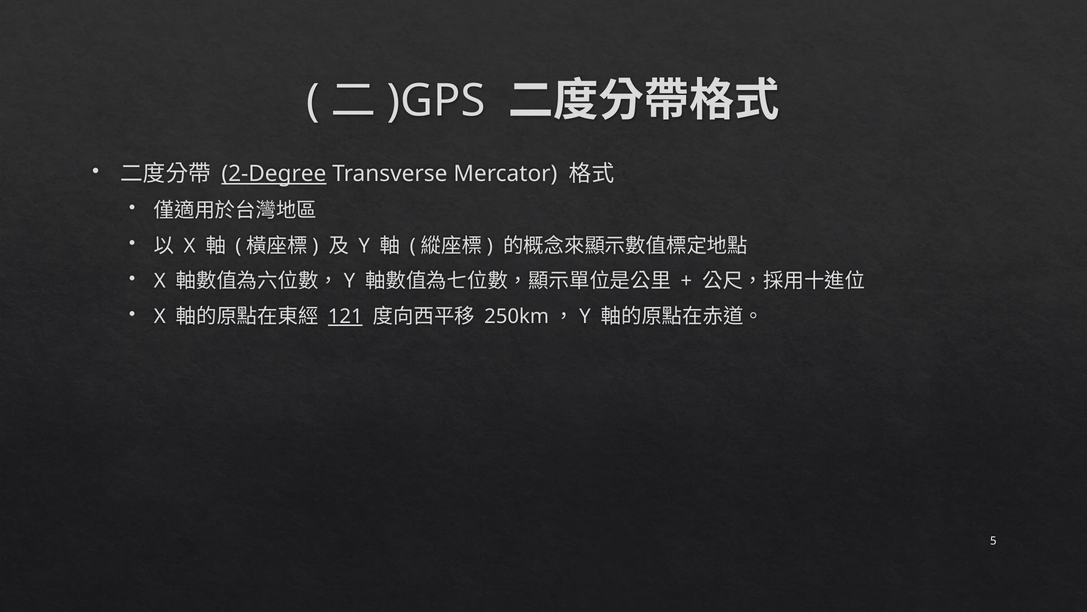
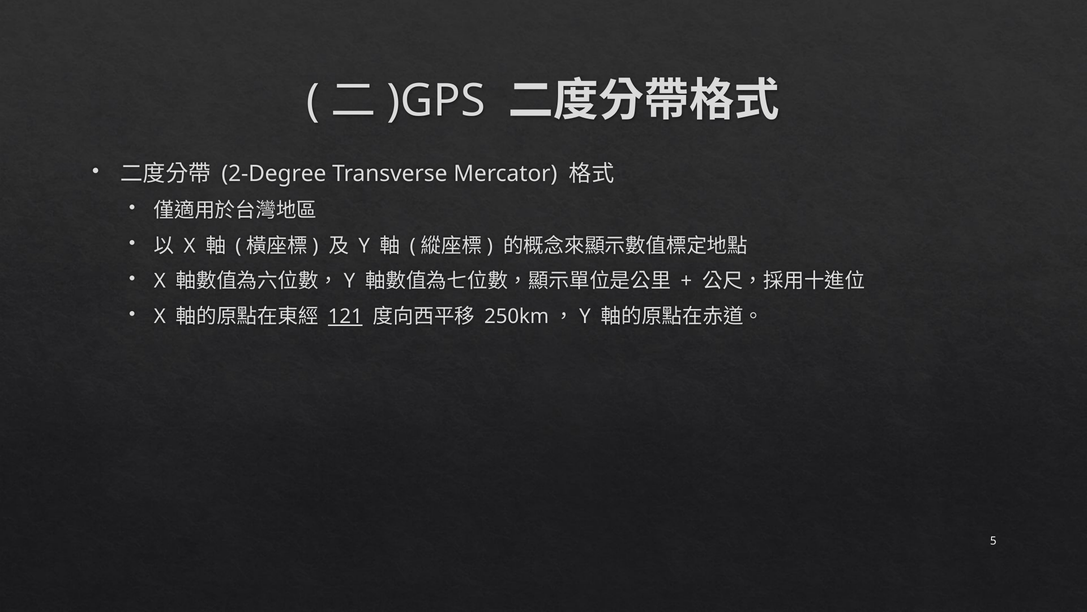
2-Degree underline: present -> none (274, 174)
